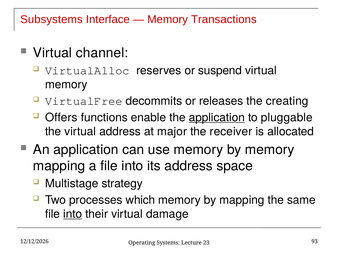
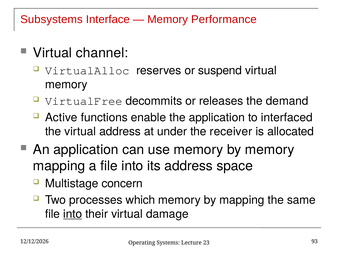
Transactions: Transactions -> Performance (224, 20)
creating: creating -> demand (287, 101)
Offers: Offers -> Active (61, 118)
application underline: present -> none (217, 118)
pluggable: pluggable -> interfaced (287, 118)
major: major -> under (172, 132)
strategy: strategy -> concern (122, 184)
